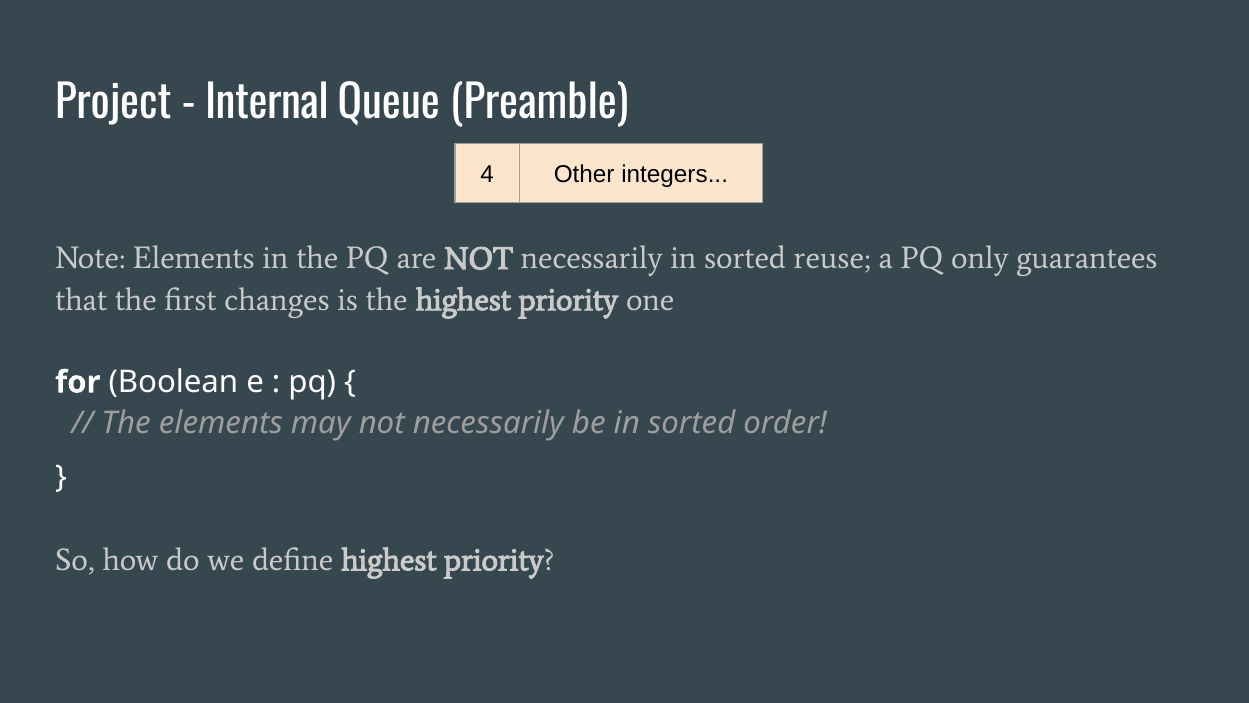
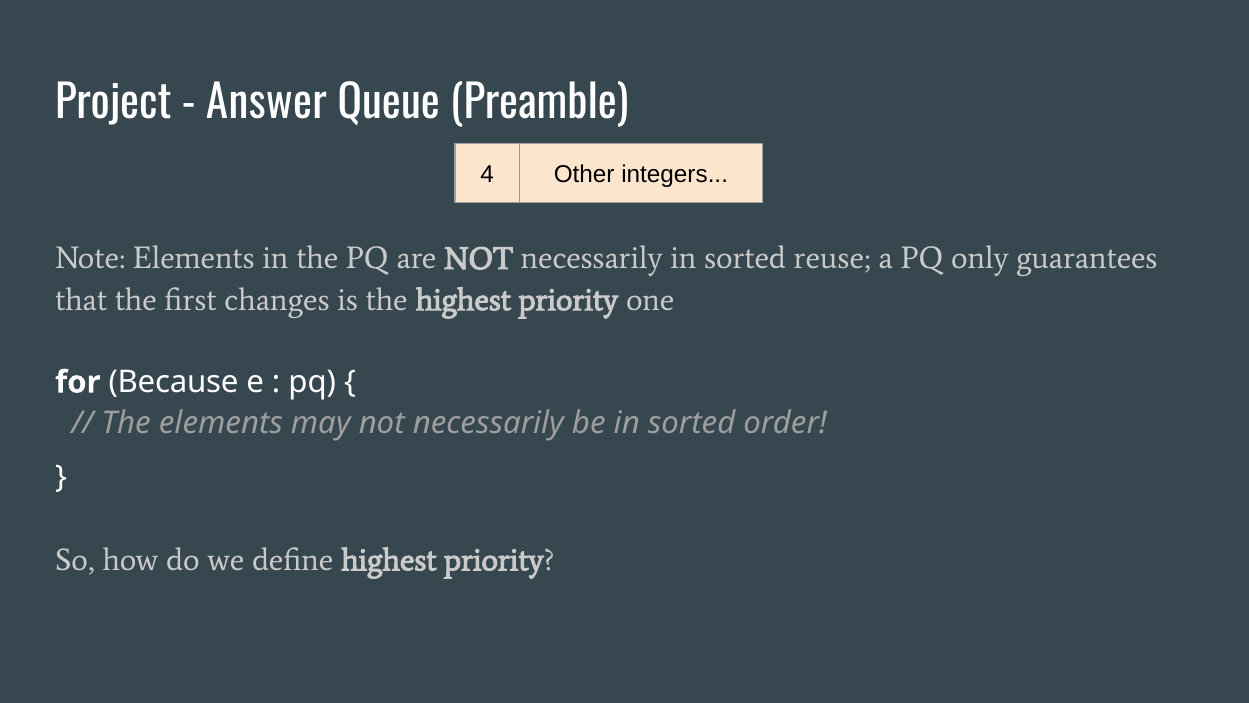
Internal: Internal -> Answer (266, 103)
Boolean: Boolean -> Because (174, 382)
